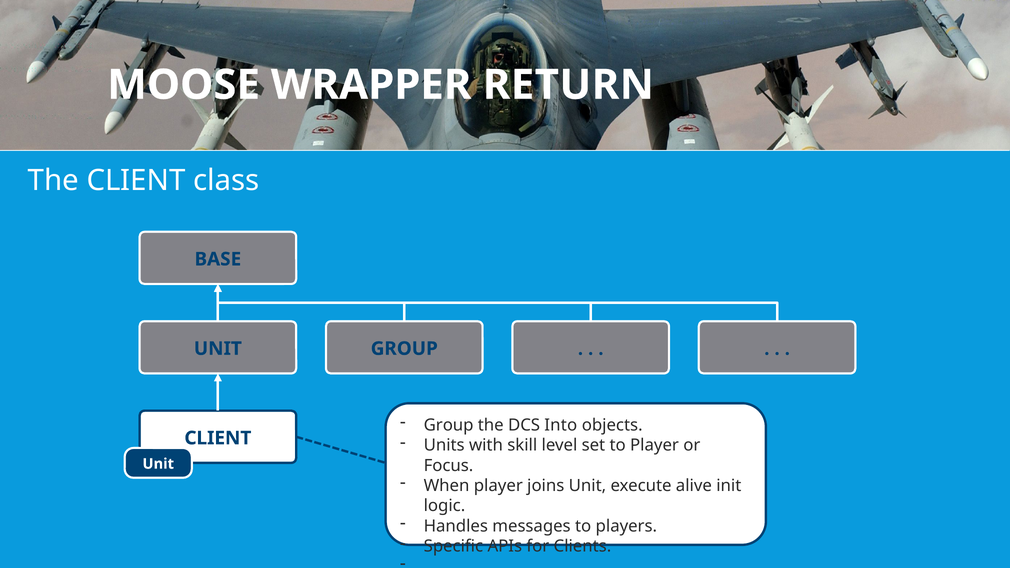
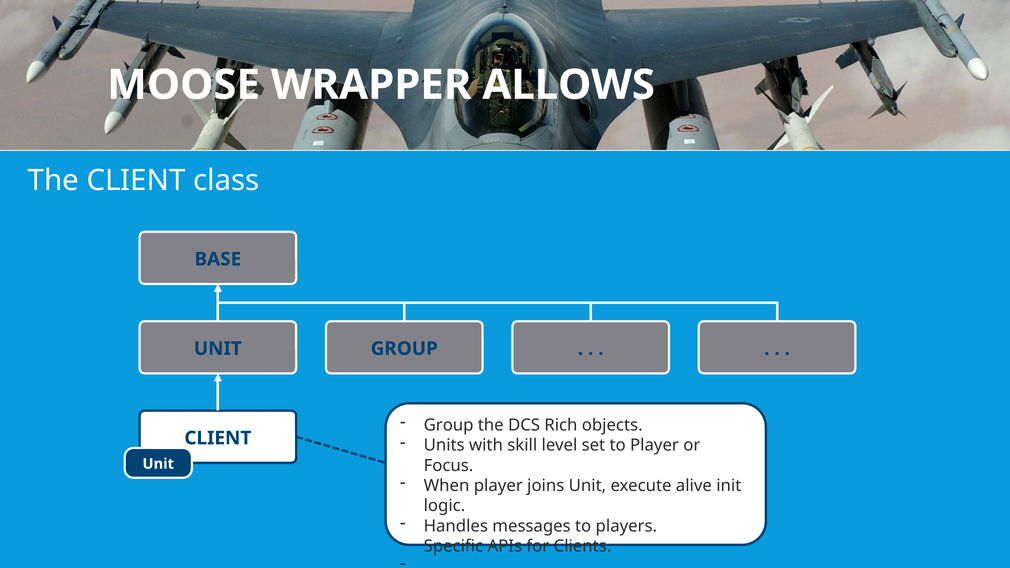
RETURN: RETURN -> ALLOWS (569, 85)
Into: Into -> Rich (561, 425)
